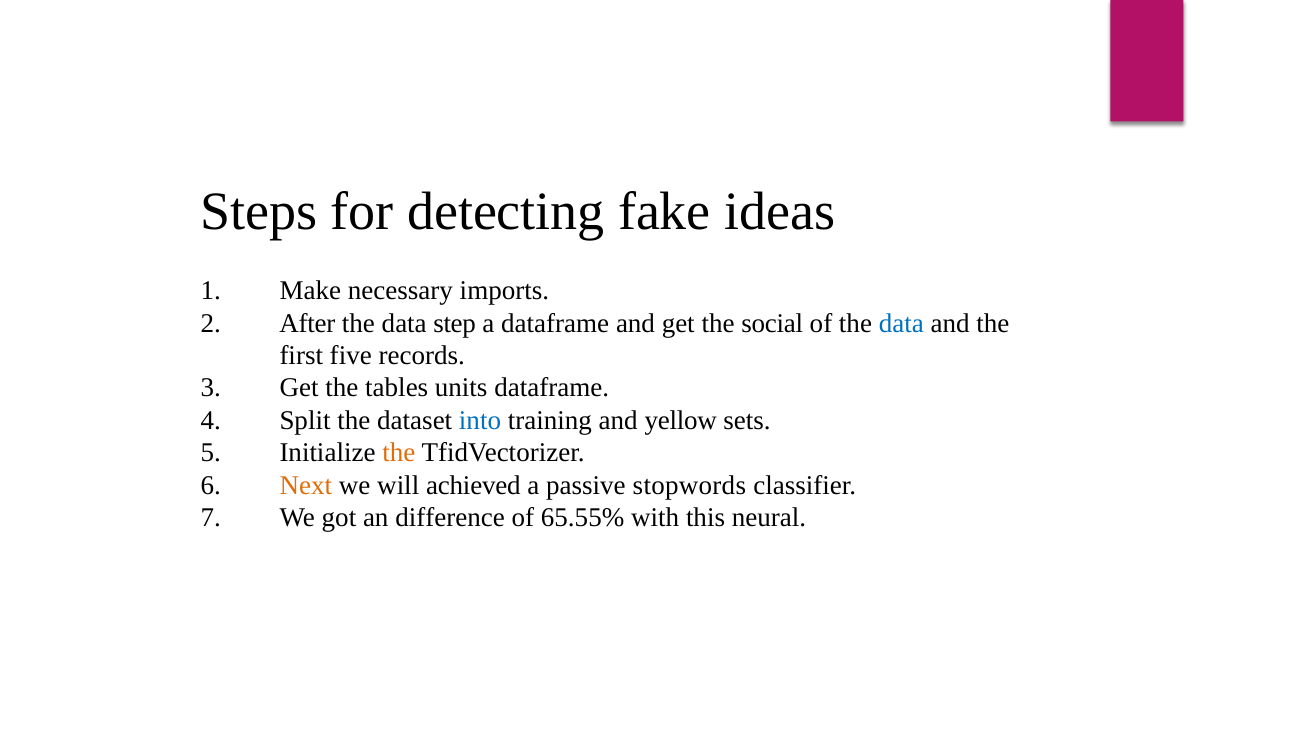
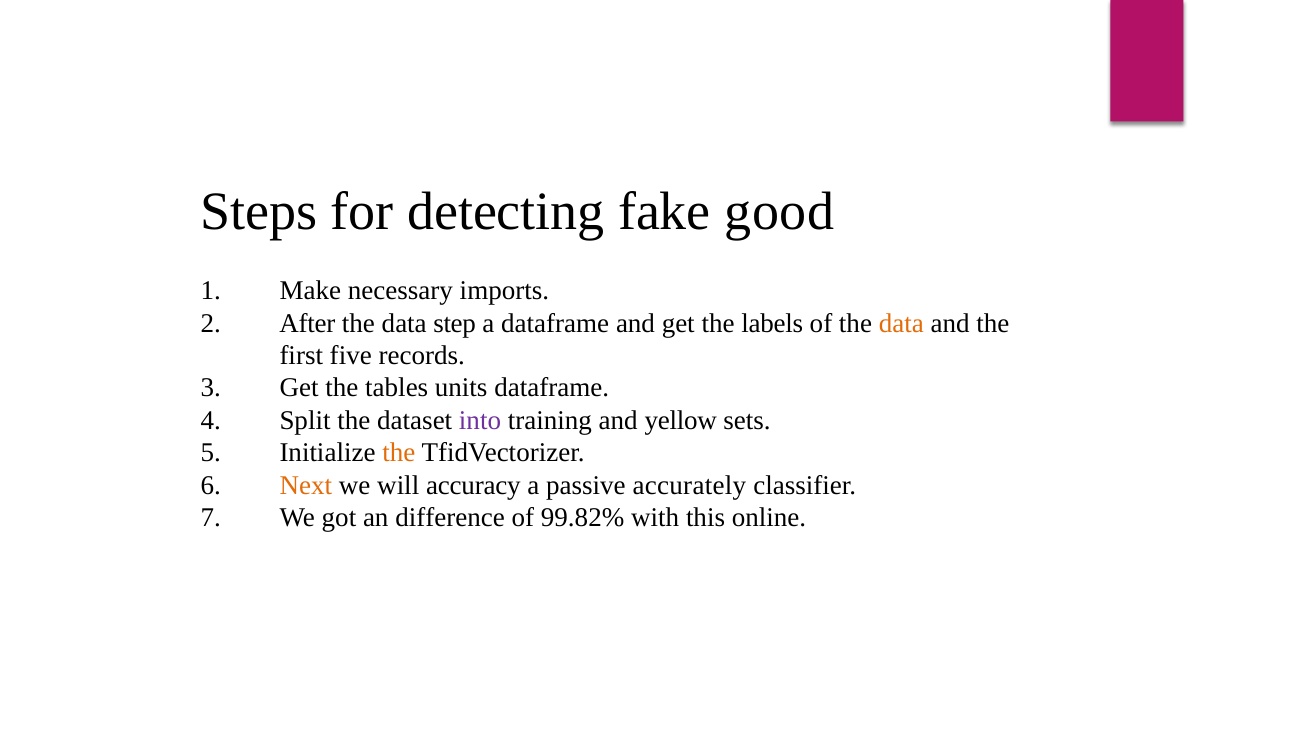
ideas: ideas -> good (780, 212)
social: social -> labels (772, 323)
data colour: blue -> orange (901, 323)
into colour: blue -> purple (480, 421)
achieved: achieved -> accuracy (473, 486)
stopwords: stopwords -> accurately (689, 486)
65.55%: 65.55% -> 99.82% (583, 518)
neural: neural -> online (769, 518)
